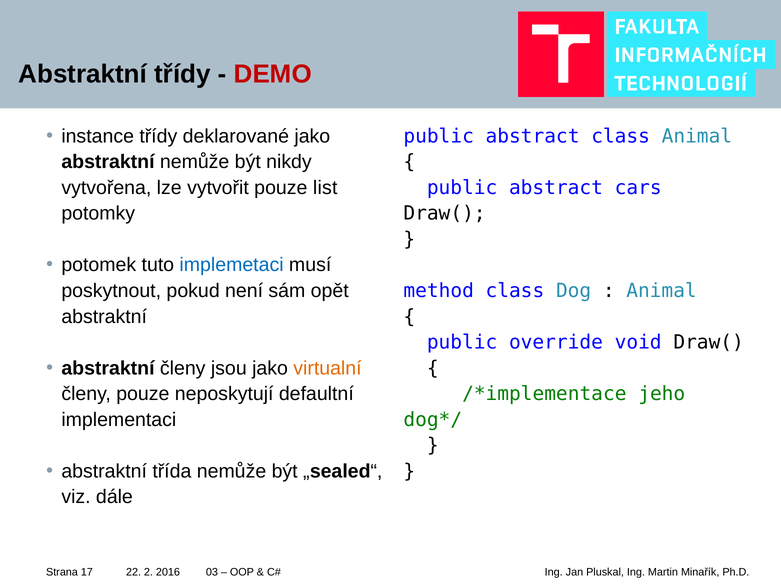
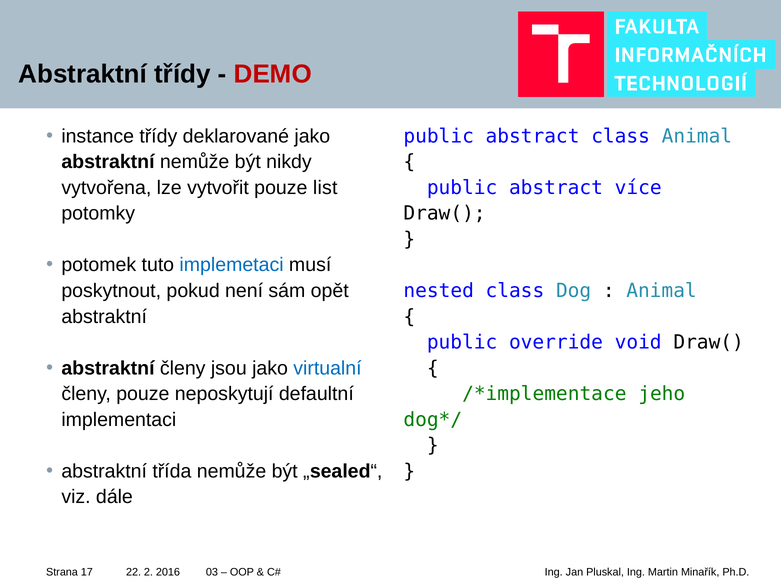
cars: cars -> více (638, 188)
method: method -> nested (439, 291)
virtualní colour: orange -> blue (327, 368)
